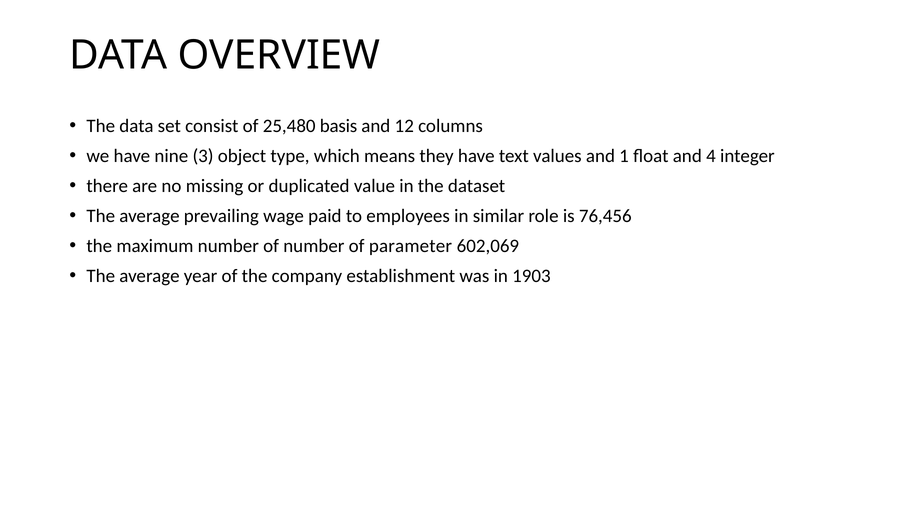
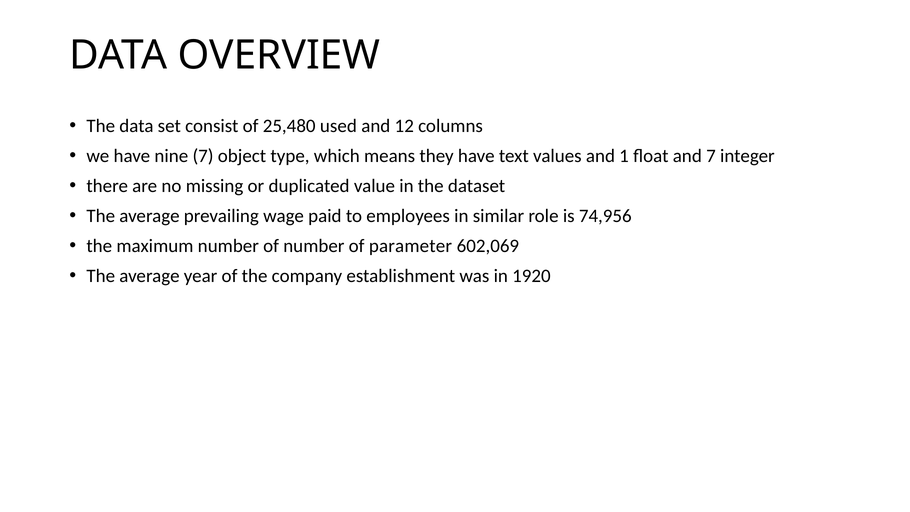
basis: basis -> used (338, 126)
nine 3: 3 -> 7 (203, 156)
and 4: 4 -> 7 (711, 156)
76,456: 76,456 -> 74,956 (605, 216)
1903: 1903 -> 1920 (531, 276)
